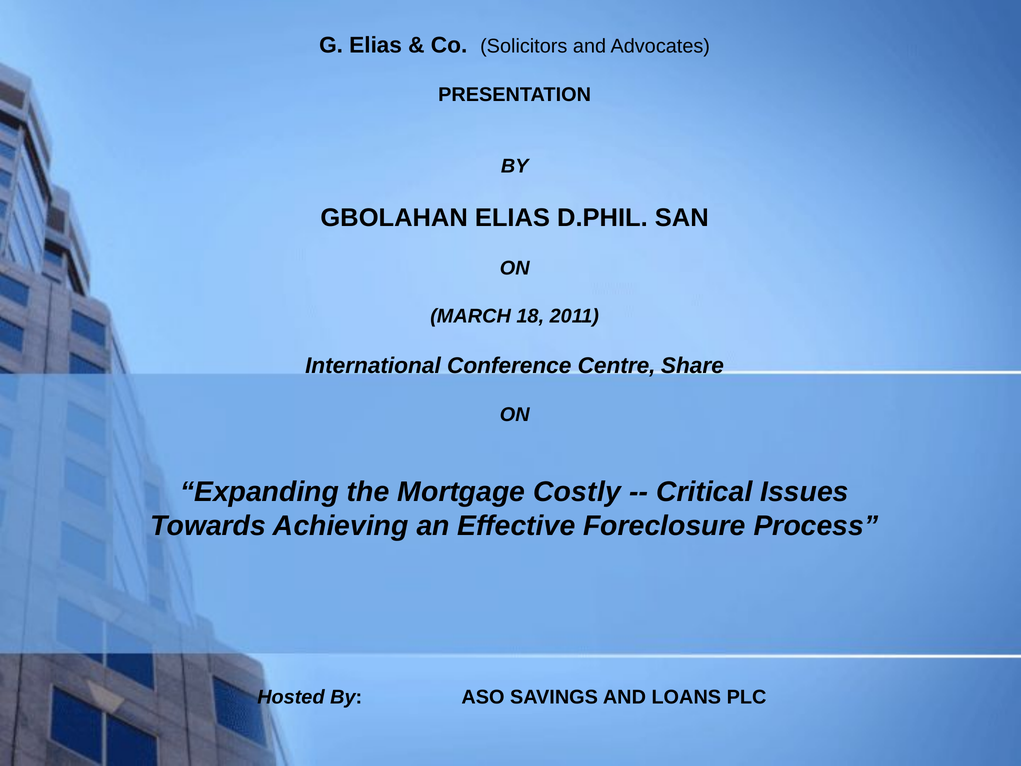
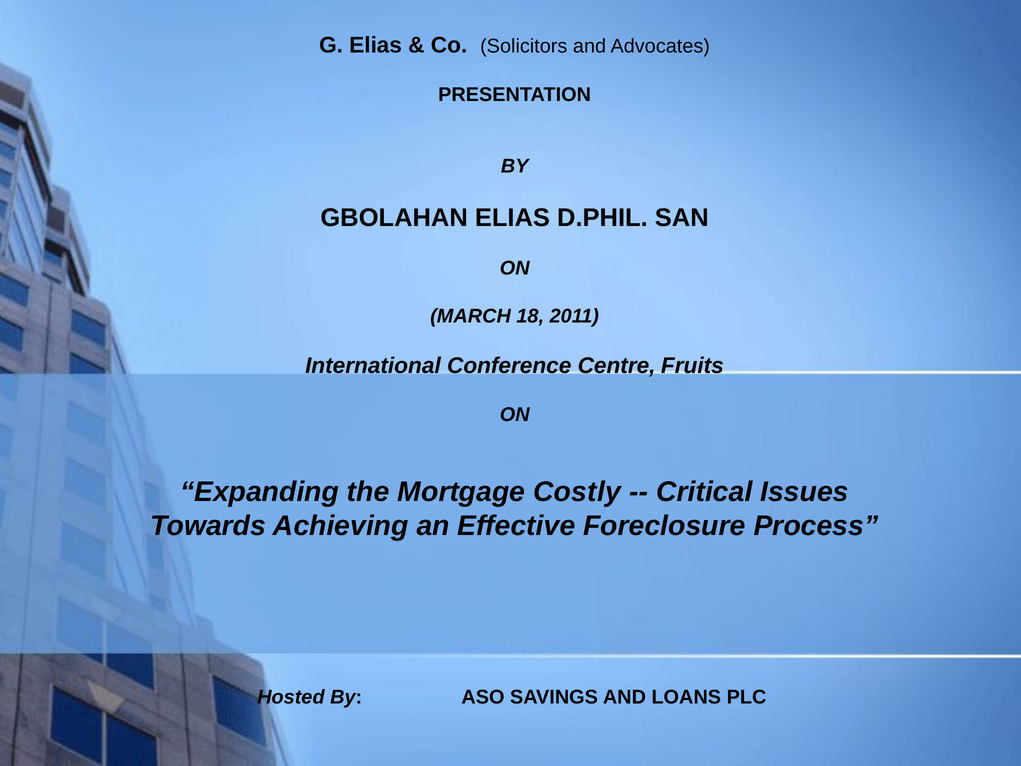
Share: Share -> Fruits (692, 365)
